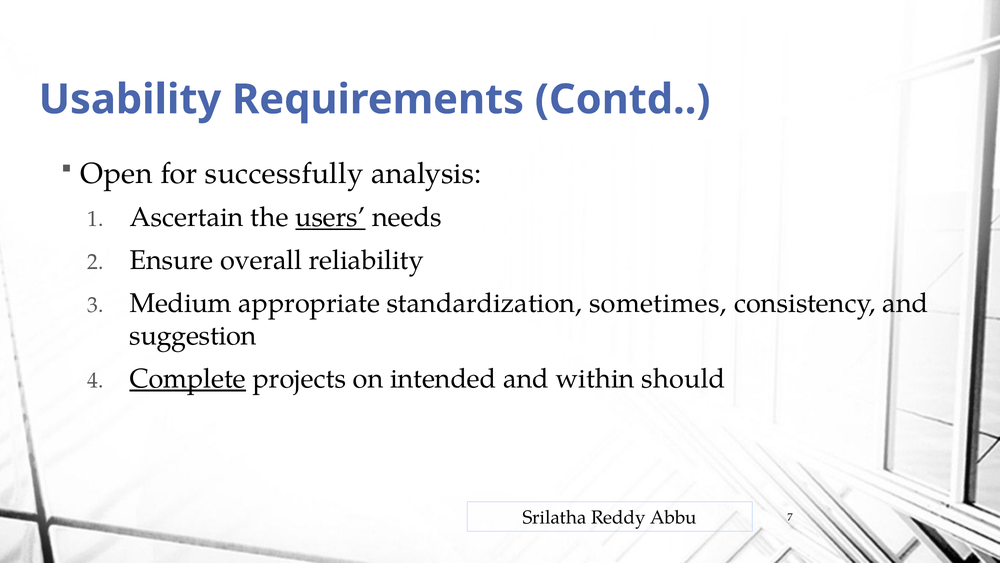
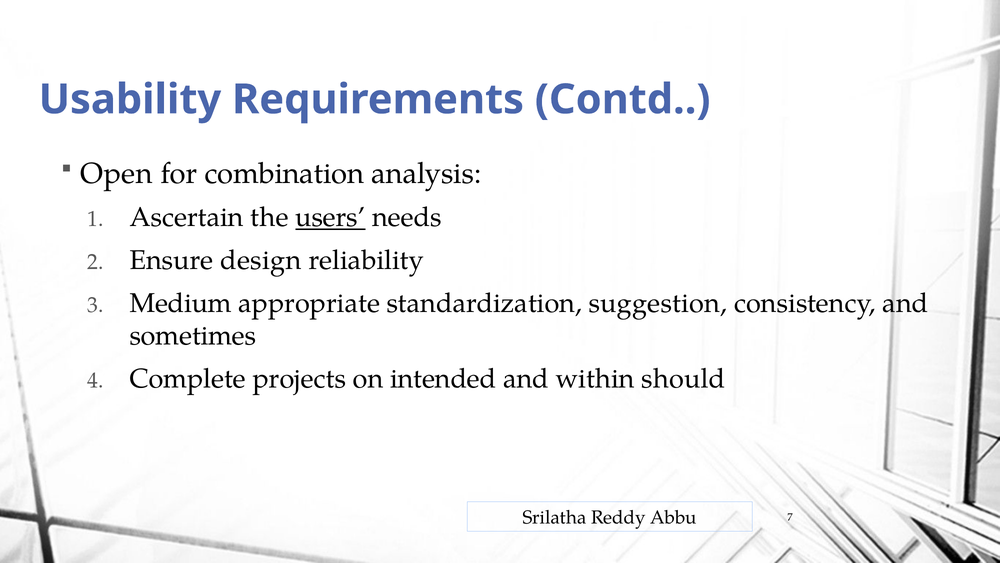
successfully: successfully -> combination (284, 173)
overall: overall -> design (261, 260)
sometimes: sometimes -> suggestion (658, 303)
suggestion: suggestion -> sometimes (193, 336)
Complete underline: present -> none (188, 379)
